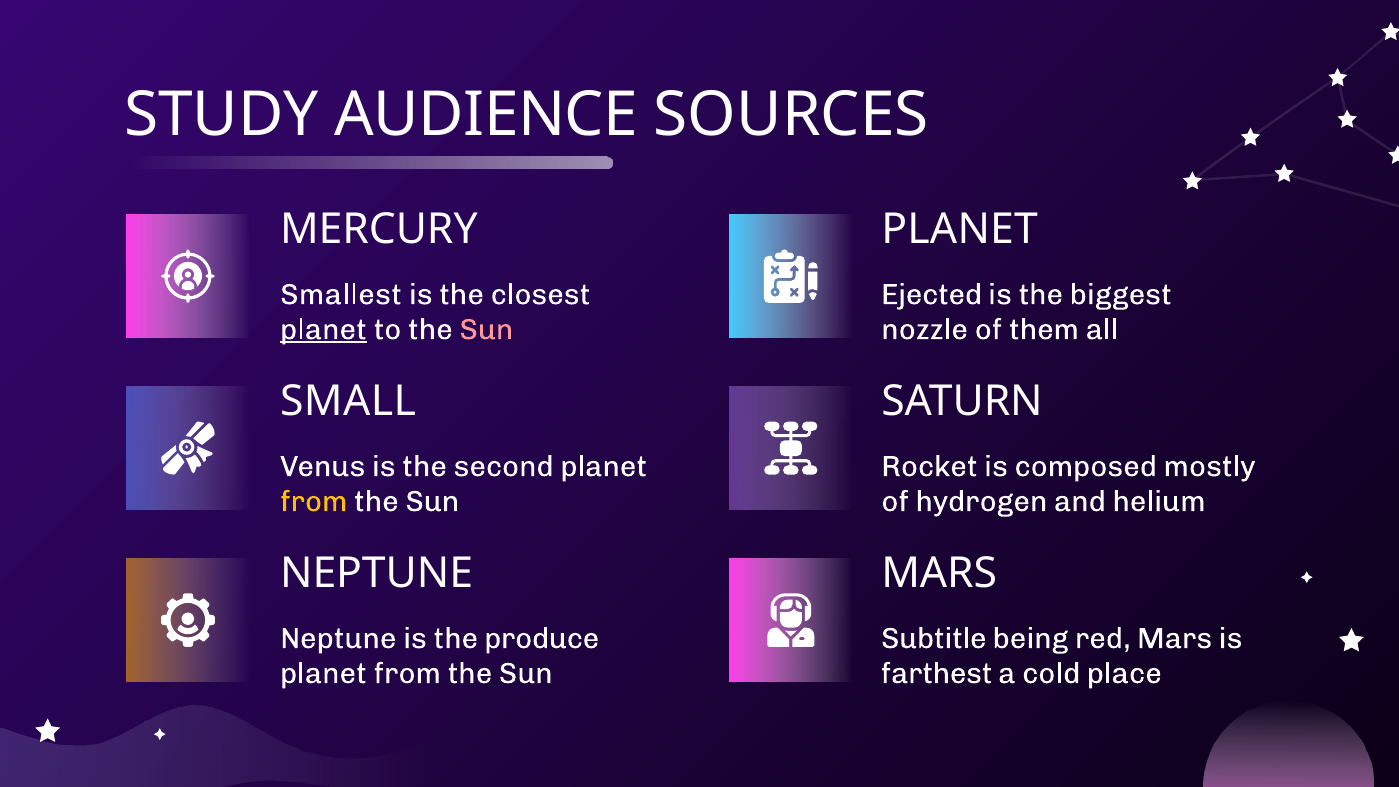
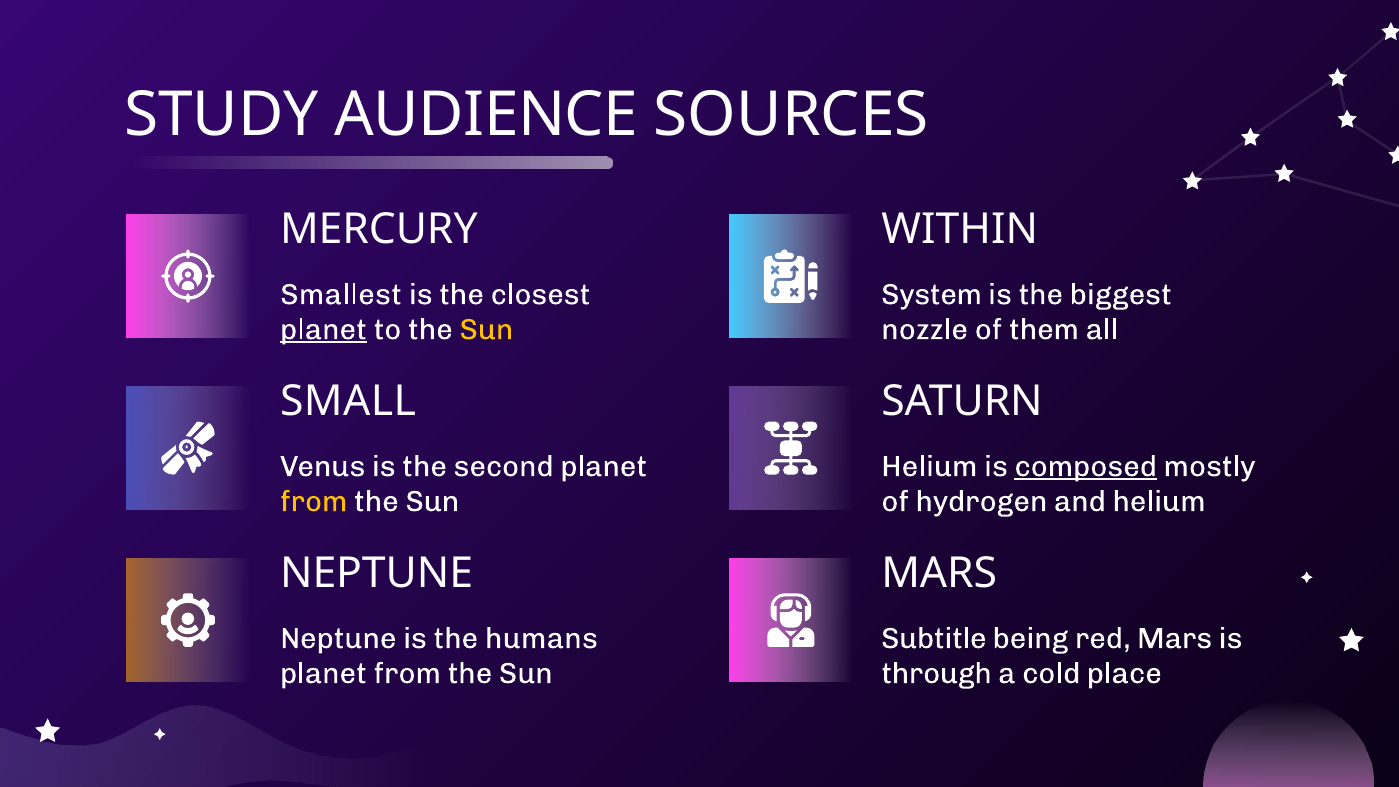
PLANET: PLANET -> WITHIN (960, 229)
Ejected: Ejected -> System (932, 295)
Sun colour: pink -> yellow (486, 330)
Rocket: Rocket -> Helium (929, 466)
composed underline: none -> present (1086, 466)
produce: produce -> humans (541, 638)
farthest: farthest -> through (937, 673)
